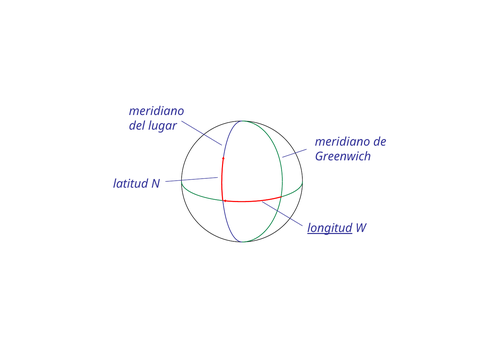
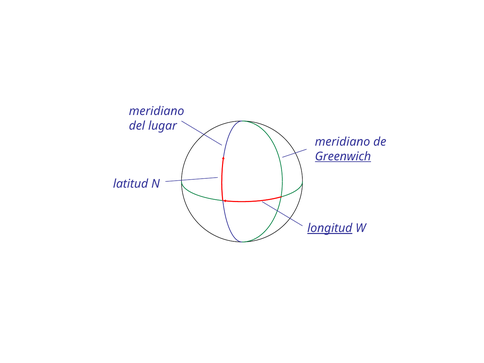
Greenwich underline: none -> present (343, 156)
